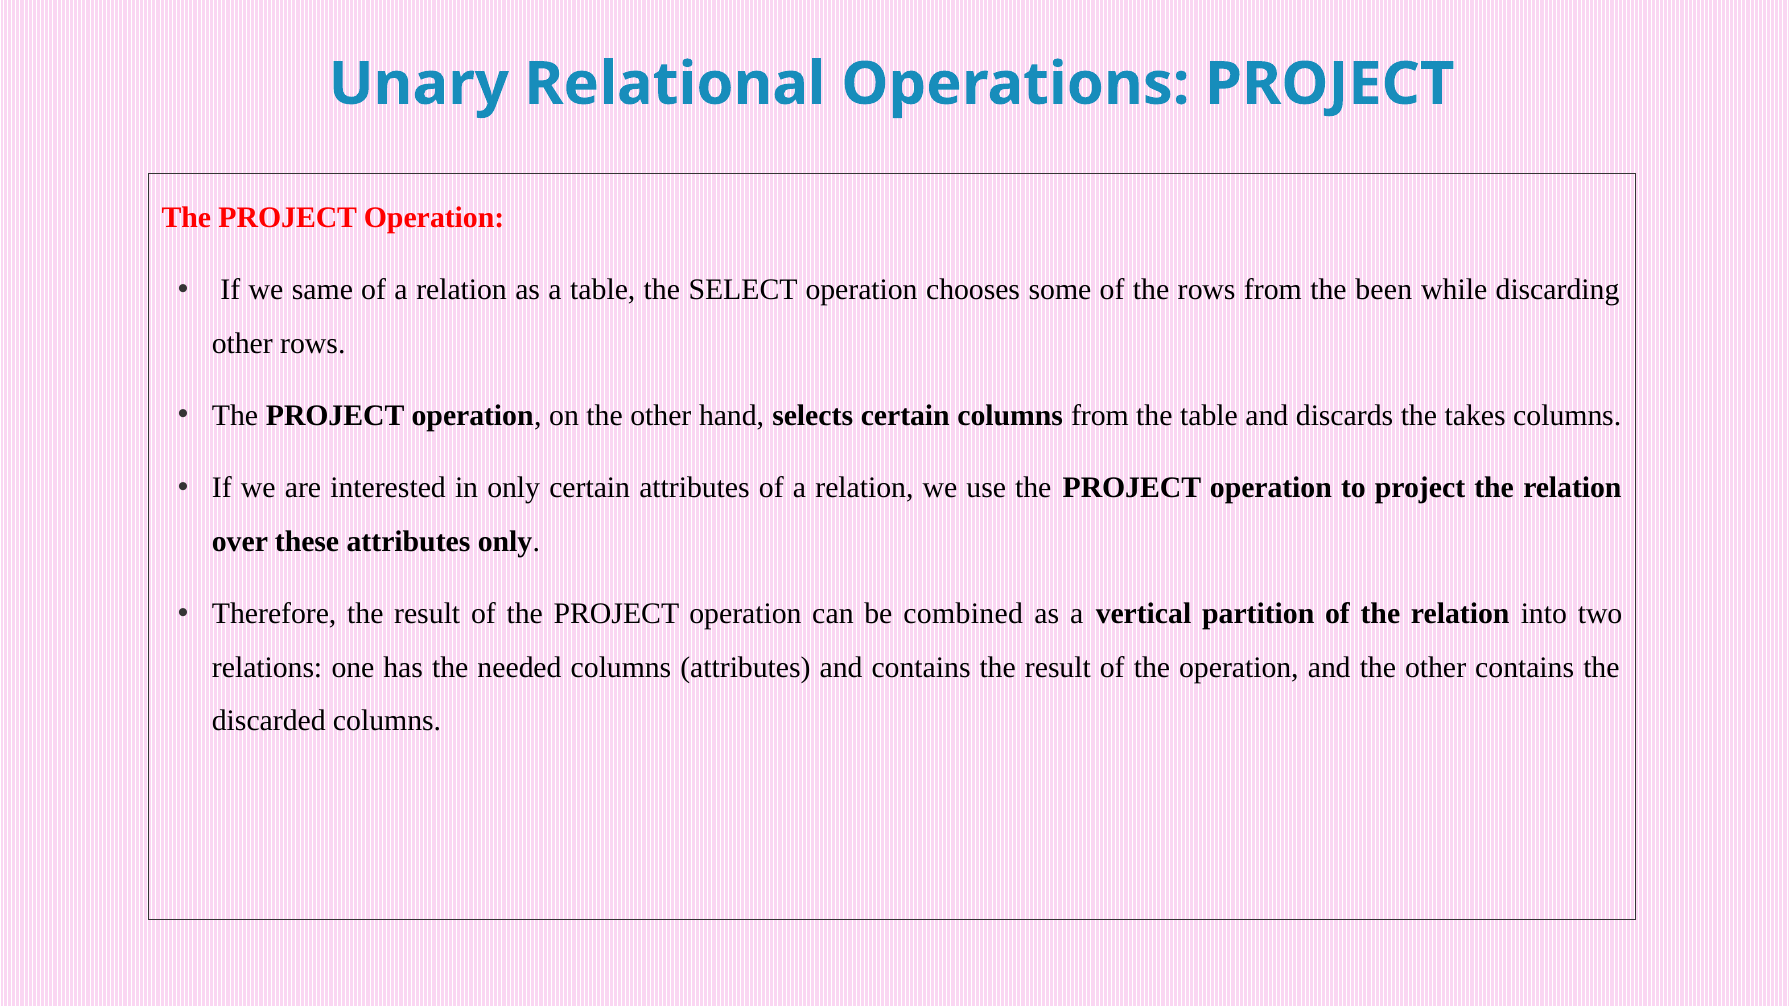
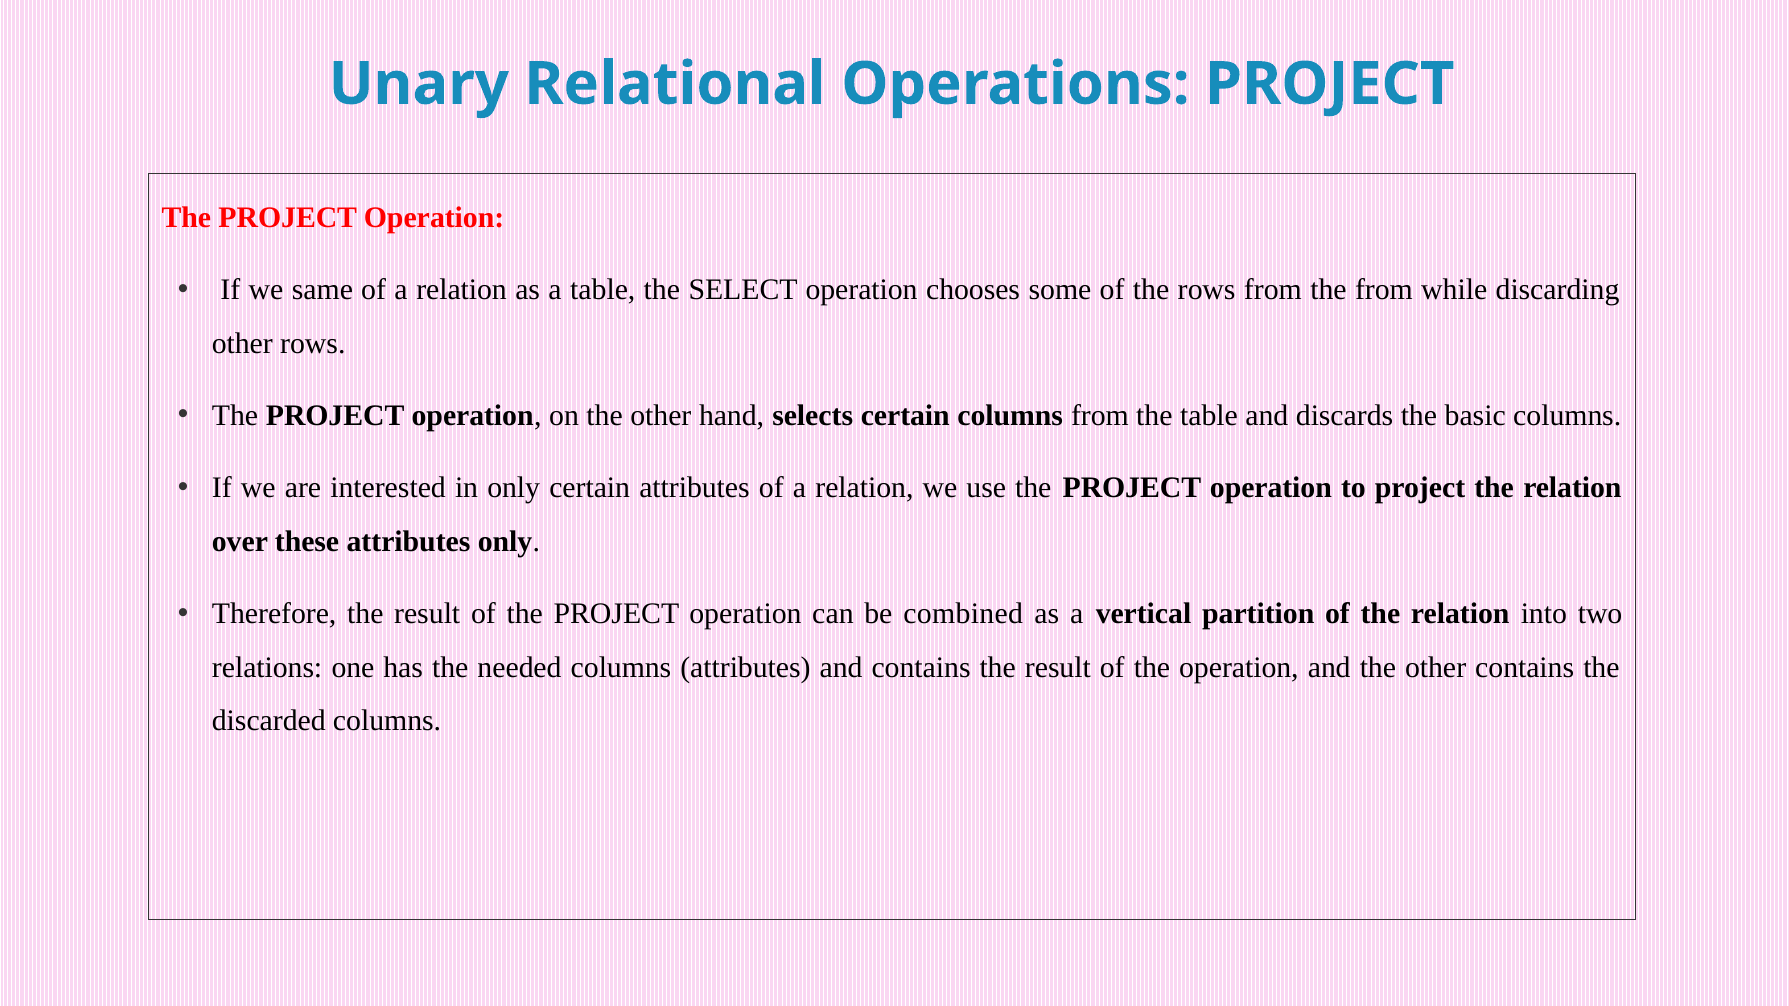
the been: been -> from (1384, 290)
takes: takes -> basic (1475, 416)
